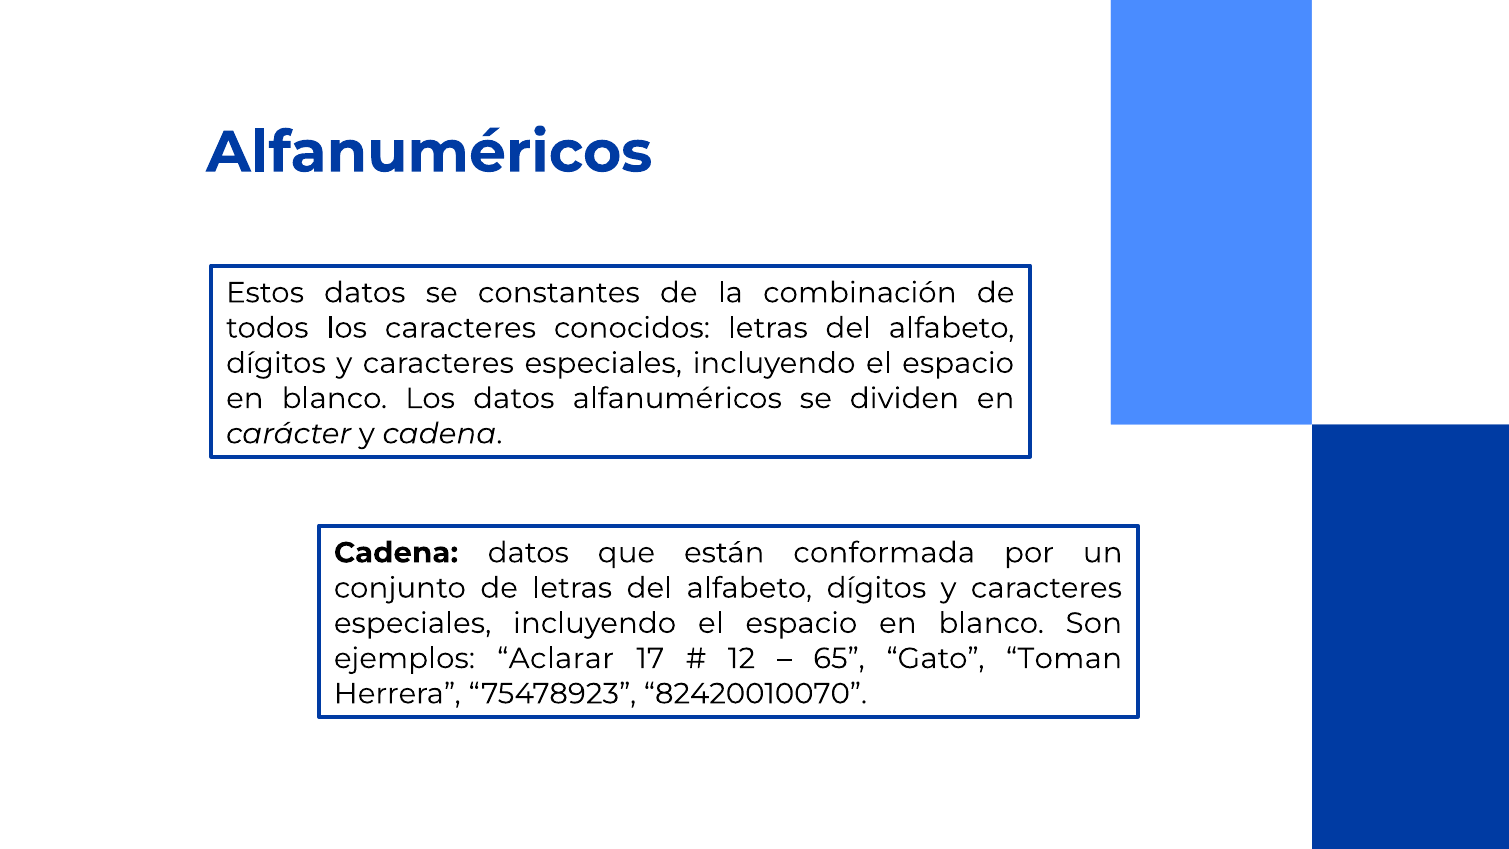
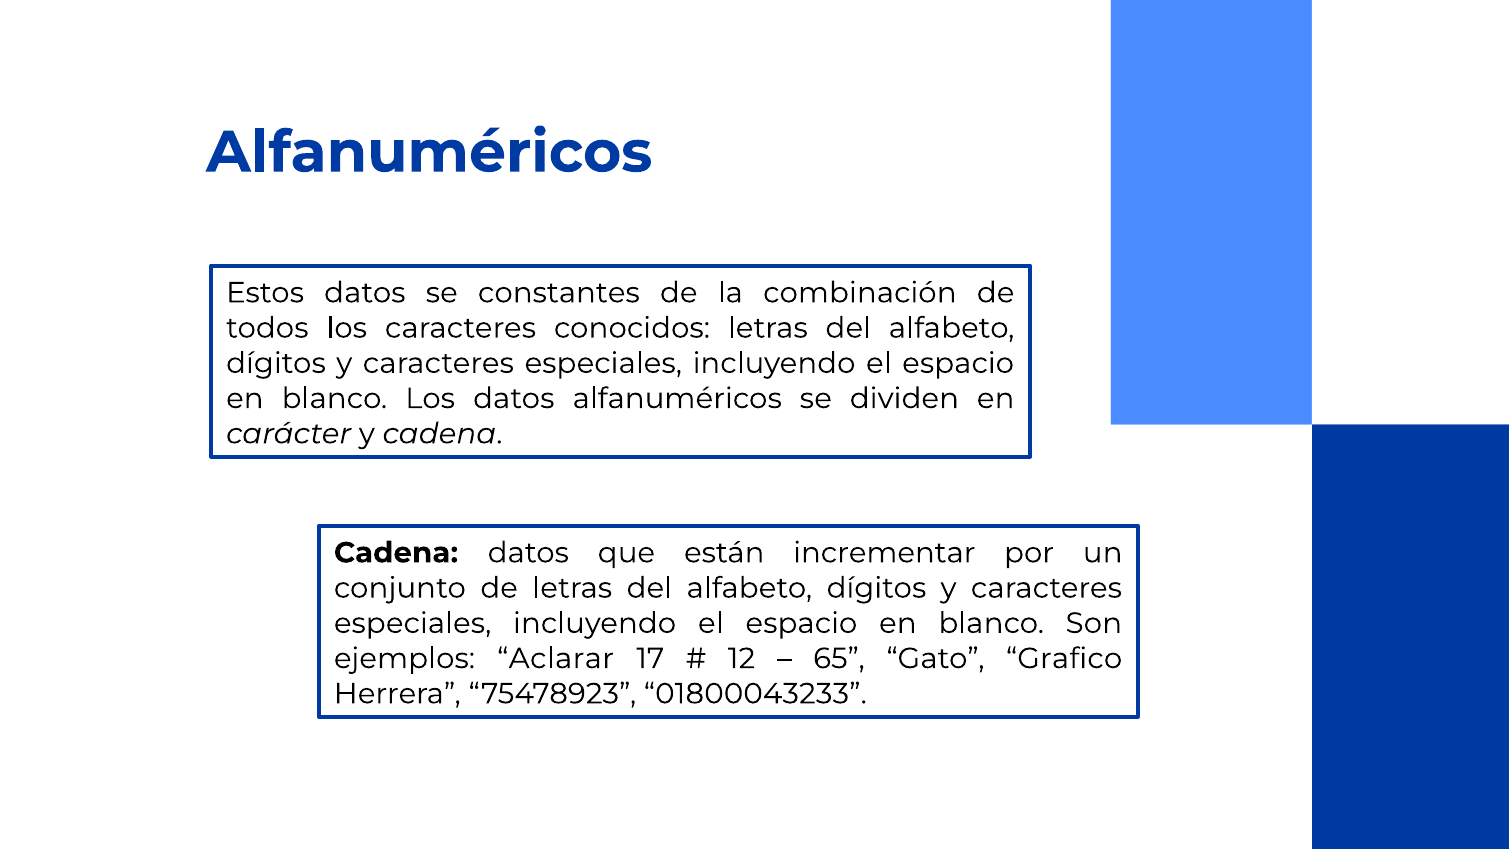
conformada: conformada -> incrementar (884, 553)
Toman: Toman -> Grafico (1064, 658)
82420010070: 82420010070 -> 01800043233 (755, 694)
